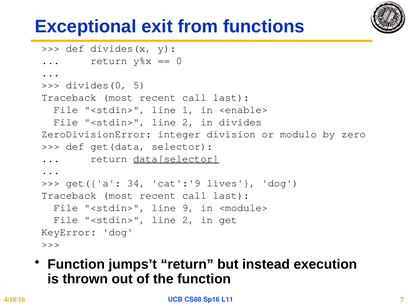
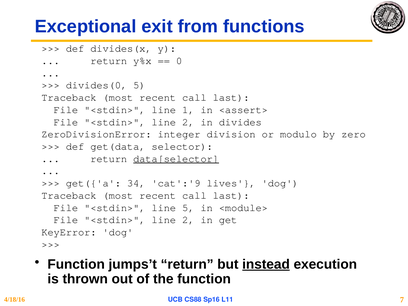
<enable>: <enable> -> <assert> (243, 110)
line 9: 9 -> 5 (188, 208)
instead underline: none -> present (266, 264)
